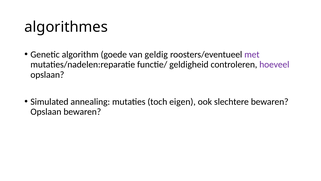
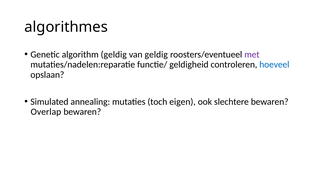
algorithm goede: goede -> geldig (114, 54)
hoeveel colour: purple -> blue (274, 64)
Opslaan: Opslaan -> Overlap (46, 112)
